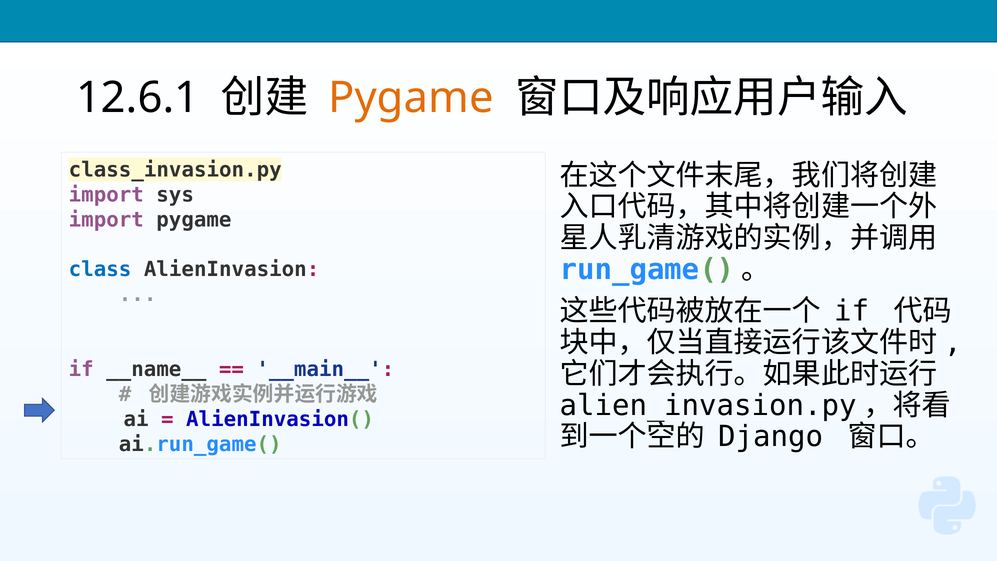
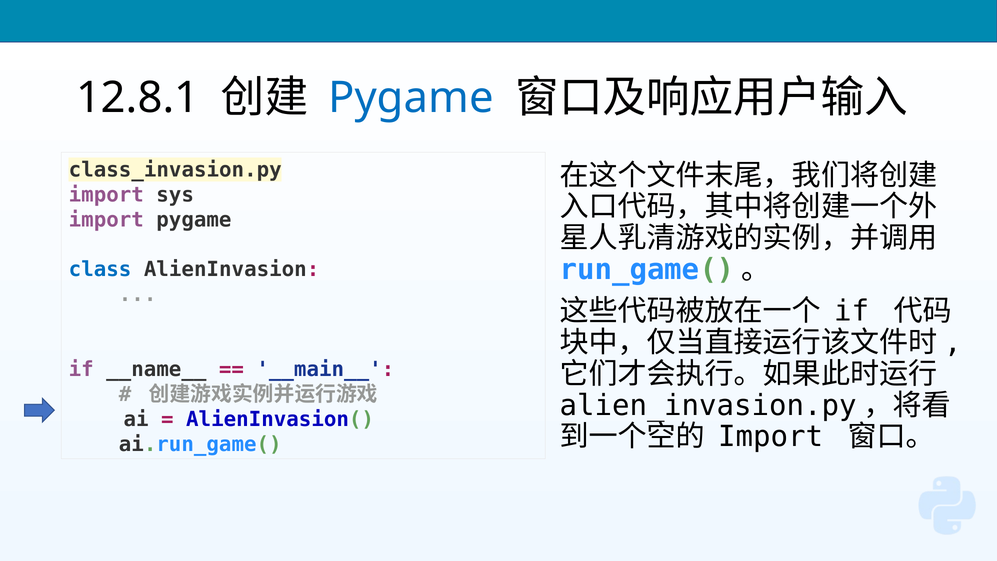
12.6.1: 12.6.1 -> 12.8.1 (138, 98)
Pygame colour: orange -> blue (411, 98)
Django: Django -> Import (771, 437)
